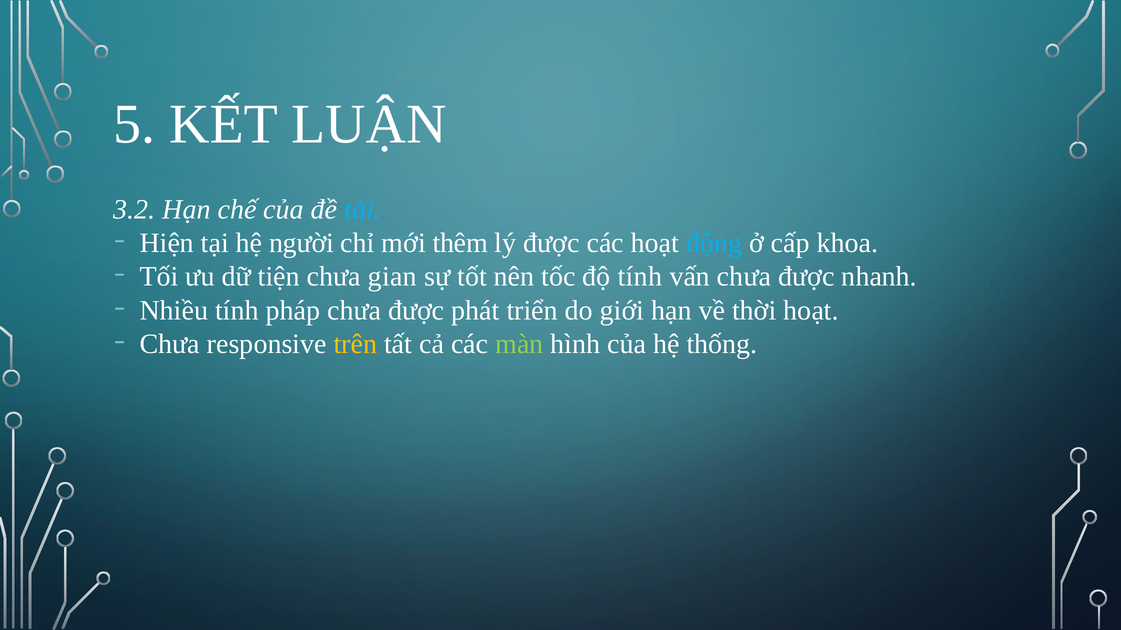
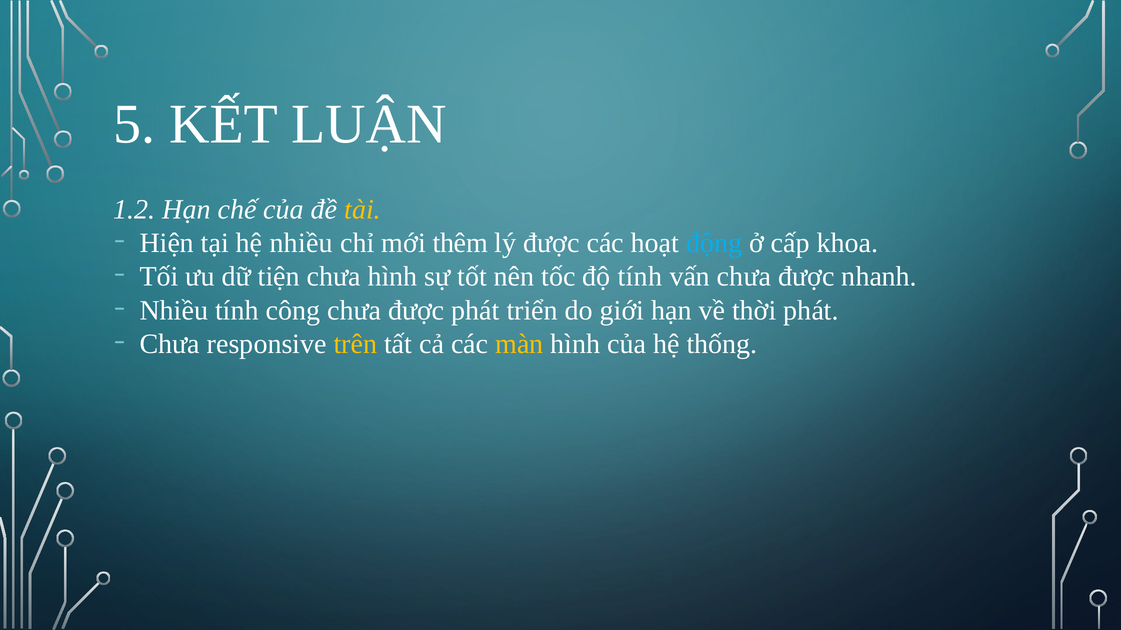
3.2: 3.2 -> 1.2 (134, 210)
tài colour: light blue -> yellow (363, 210)
hệ người: người -> nhiều (301, 243)
chưa gian: gian -> hình (393, 277)
pháp: pháp -> công (293, 311)
thời hoạt: hoạt -> phát (811, 311)
màn colour: light green -> yellow (519, 344)
